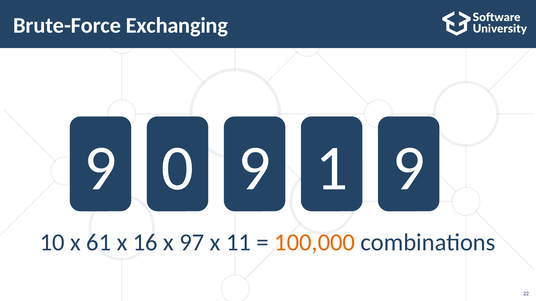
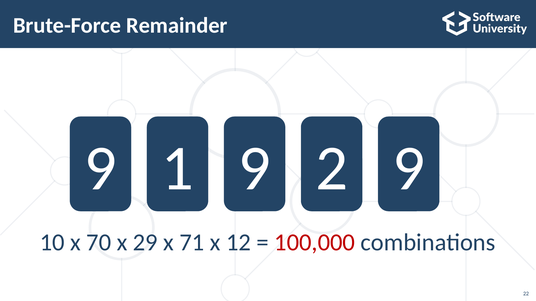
Exchanging: Exchanging -> Remainder (177, 25)
0: 0 -> 1 (178, 169)
1: 1 -> 2 (332, 169)
61: 61 -> 70 (99, 243)
16: 16 -> 29 (145, 243)
97: 97 -> 71 (192, 243)
11: 11 -> 12 (239, 243)
100,000 colour: orange -> red (315, 243)
